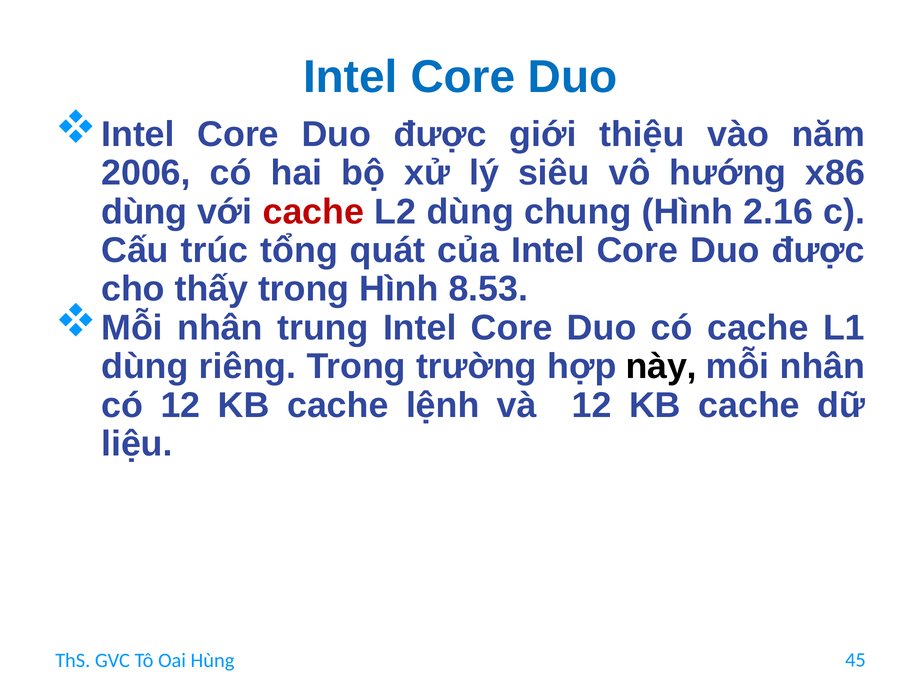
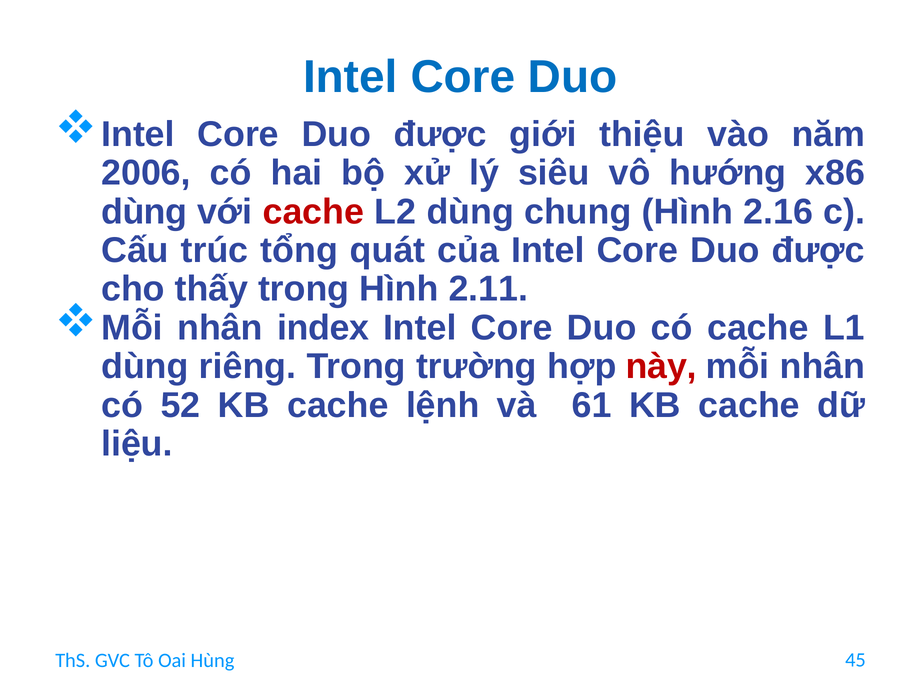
8.53: 8.53 -> 2.11 (488, 289)
trung: trung -> index (323, 328)
này colour: black -> red (661, 366)
có 12: 12 -> 52 (180, 405)
và 12: 12 -> 61 (592, 405)
